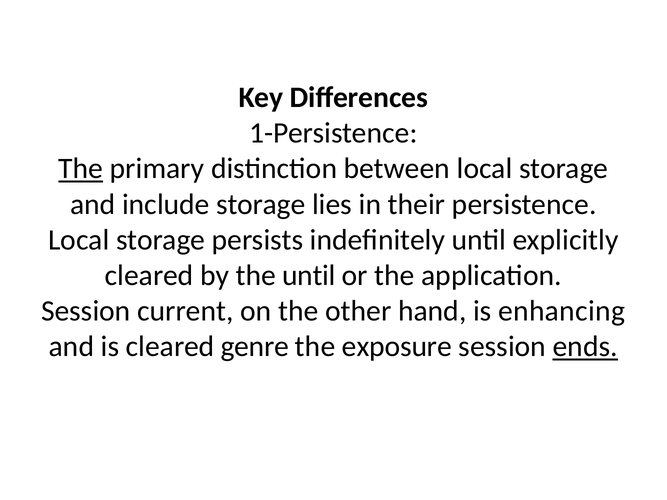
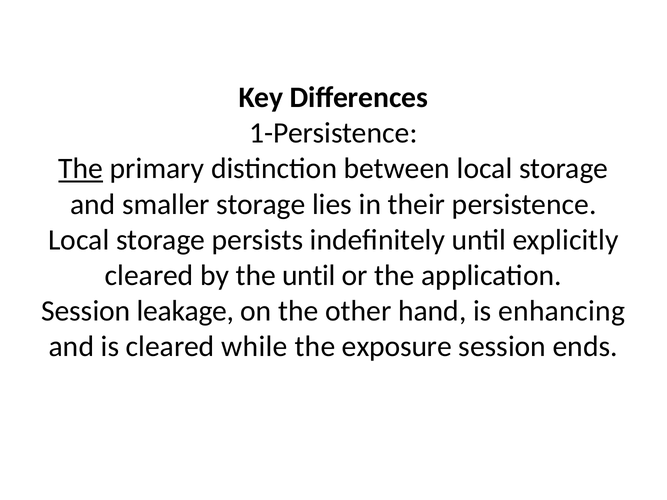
include: include -> smaller (166, 204)
current: current -> leakage (186, 311)
genre: genre -> while (255, 347)
ends underline: present -> none (585, 347)
